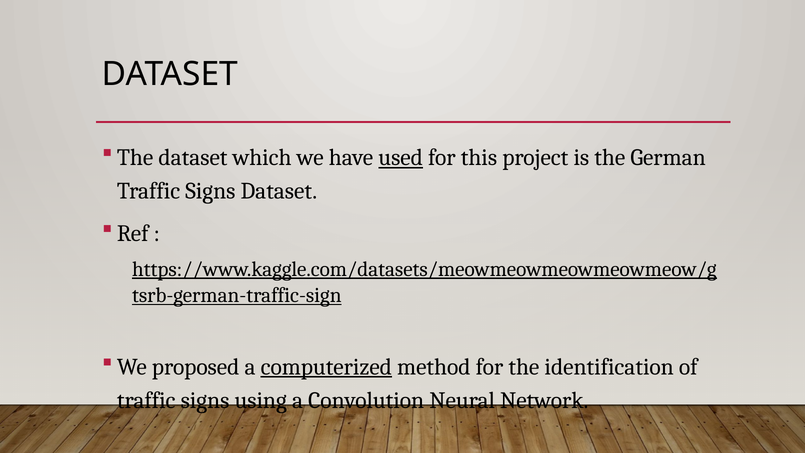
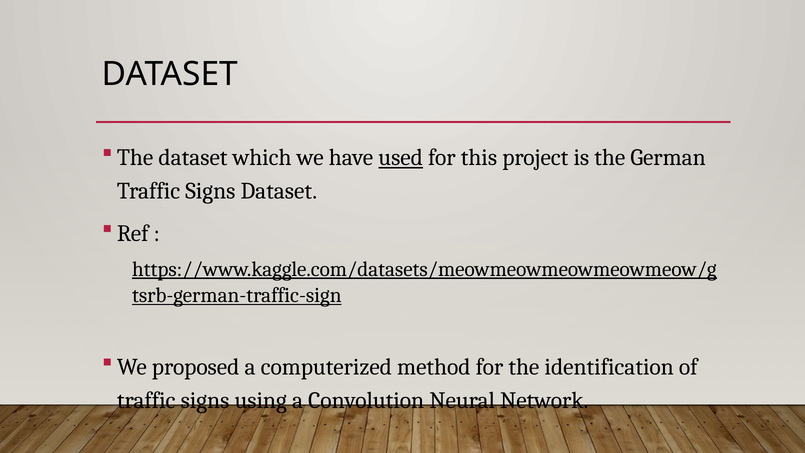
computerized underline: present -> none (326, 367)
